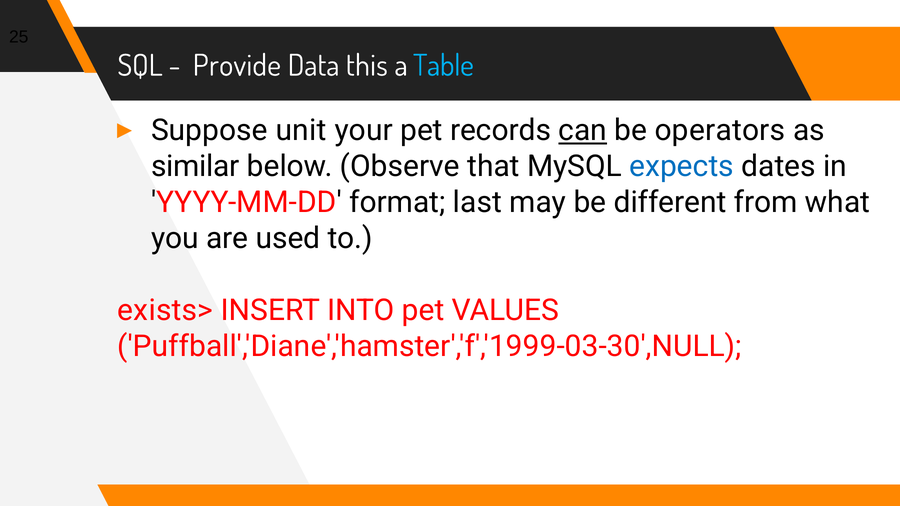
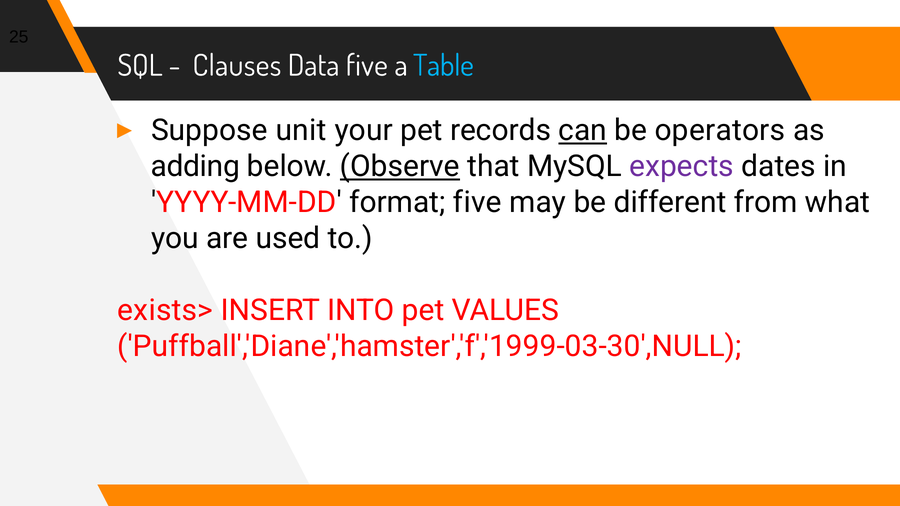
Provide: Provide -> Clauses (237, 66)
Data this: this -> five (367, 66)
similar: similar -> adding (195, 167)
Observe underline: none -> present (400, 167)
expects colour: blue -> purple (682, 167)
format last: last -> five (477, 203)
